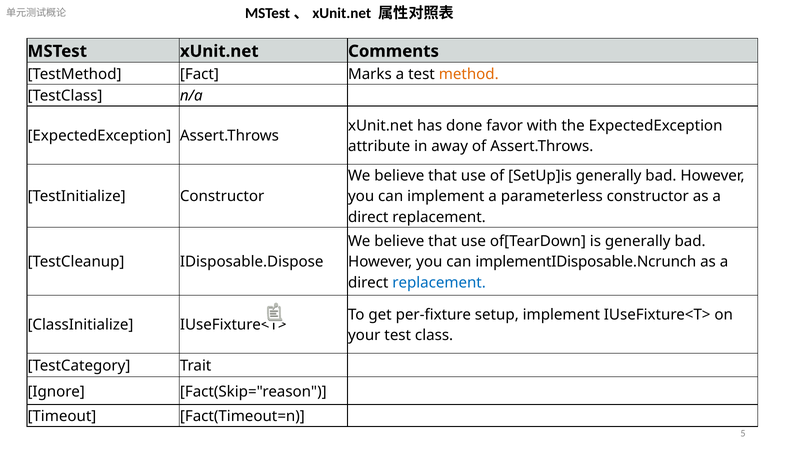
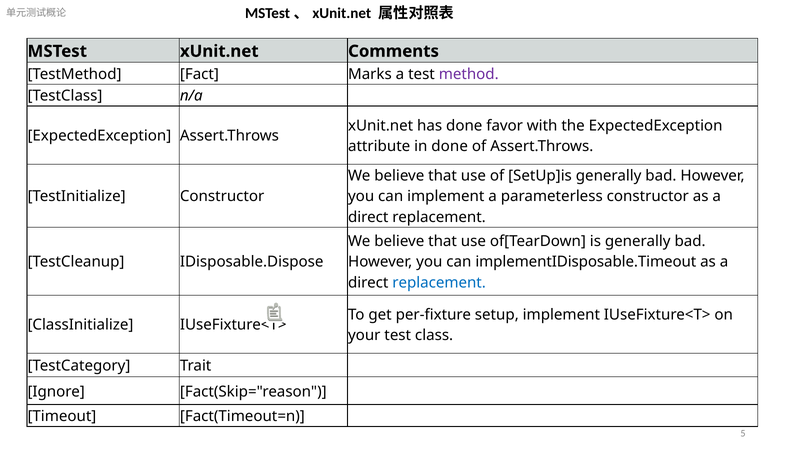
method colour: orange -> purple (469, 74)
in away: away -> done (450, 146)
implementIDisposable.Ncrunch: implementIDisposable.Ncrunch -> implementIDisposable.Timeout (586, 262)
